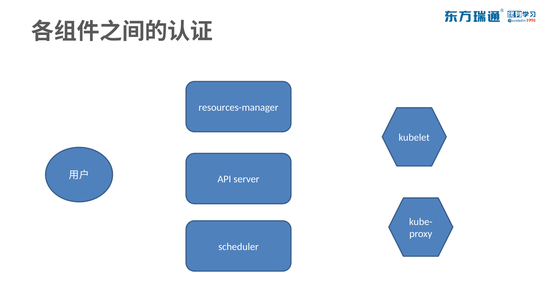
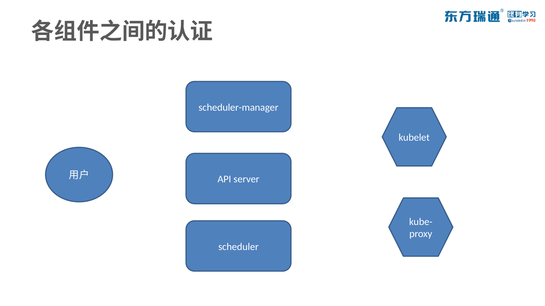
resources-manager: resources-manager -> scheduler-manager (238, 108)
